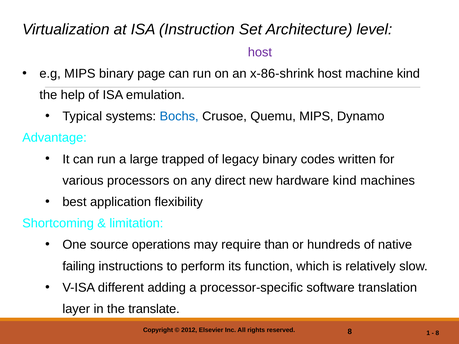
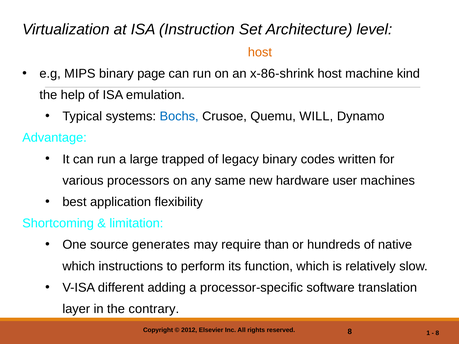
host colour: purple -> orange (260, 52)
Quemu MIPS: MIPS -> WILL (316, 116)
direct: direct -> same (230, 181)
hardware kind: kind -> user (345, 181)
operations: operations -> generates (161, 245)
failing: failing -> which (79, 266)
translate: translate -> contrary (154, 309)
